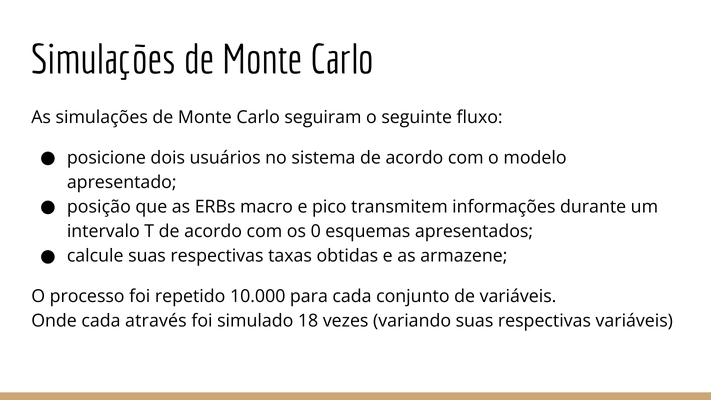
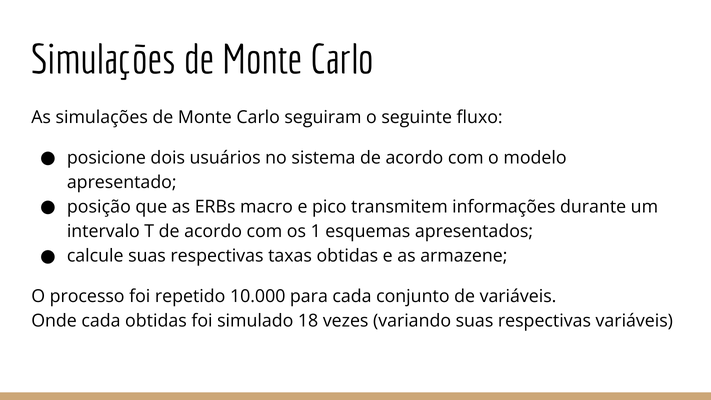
0: 0 -> 1 (316, 231)
cada através: através -> obtidas (156, 321)
